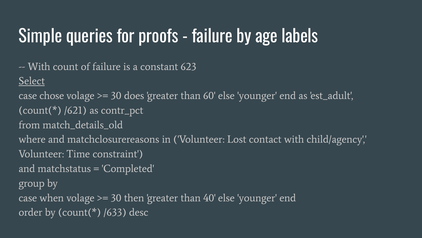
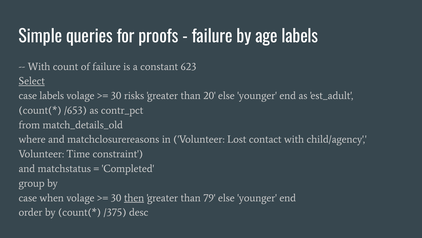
case chose: chose -> labels (52, 95)
does: does -> risks (134, 95)
60: 60 -> 20 (209, 95)
/621: /621 -> /653 (75, 110)
then underline: none -> present (134, 197)
40: 40 -> 79 (209, 197)
/633: /633 -> /375 (115, 212)
